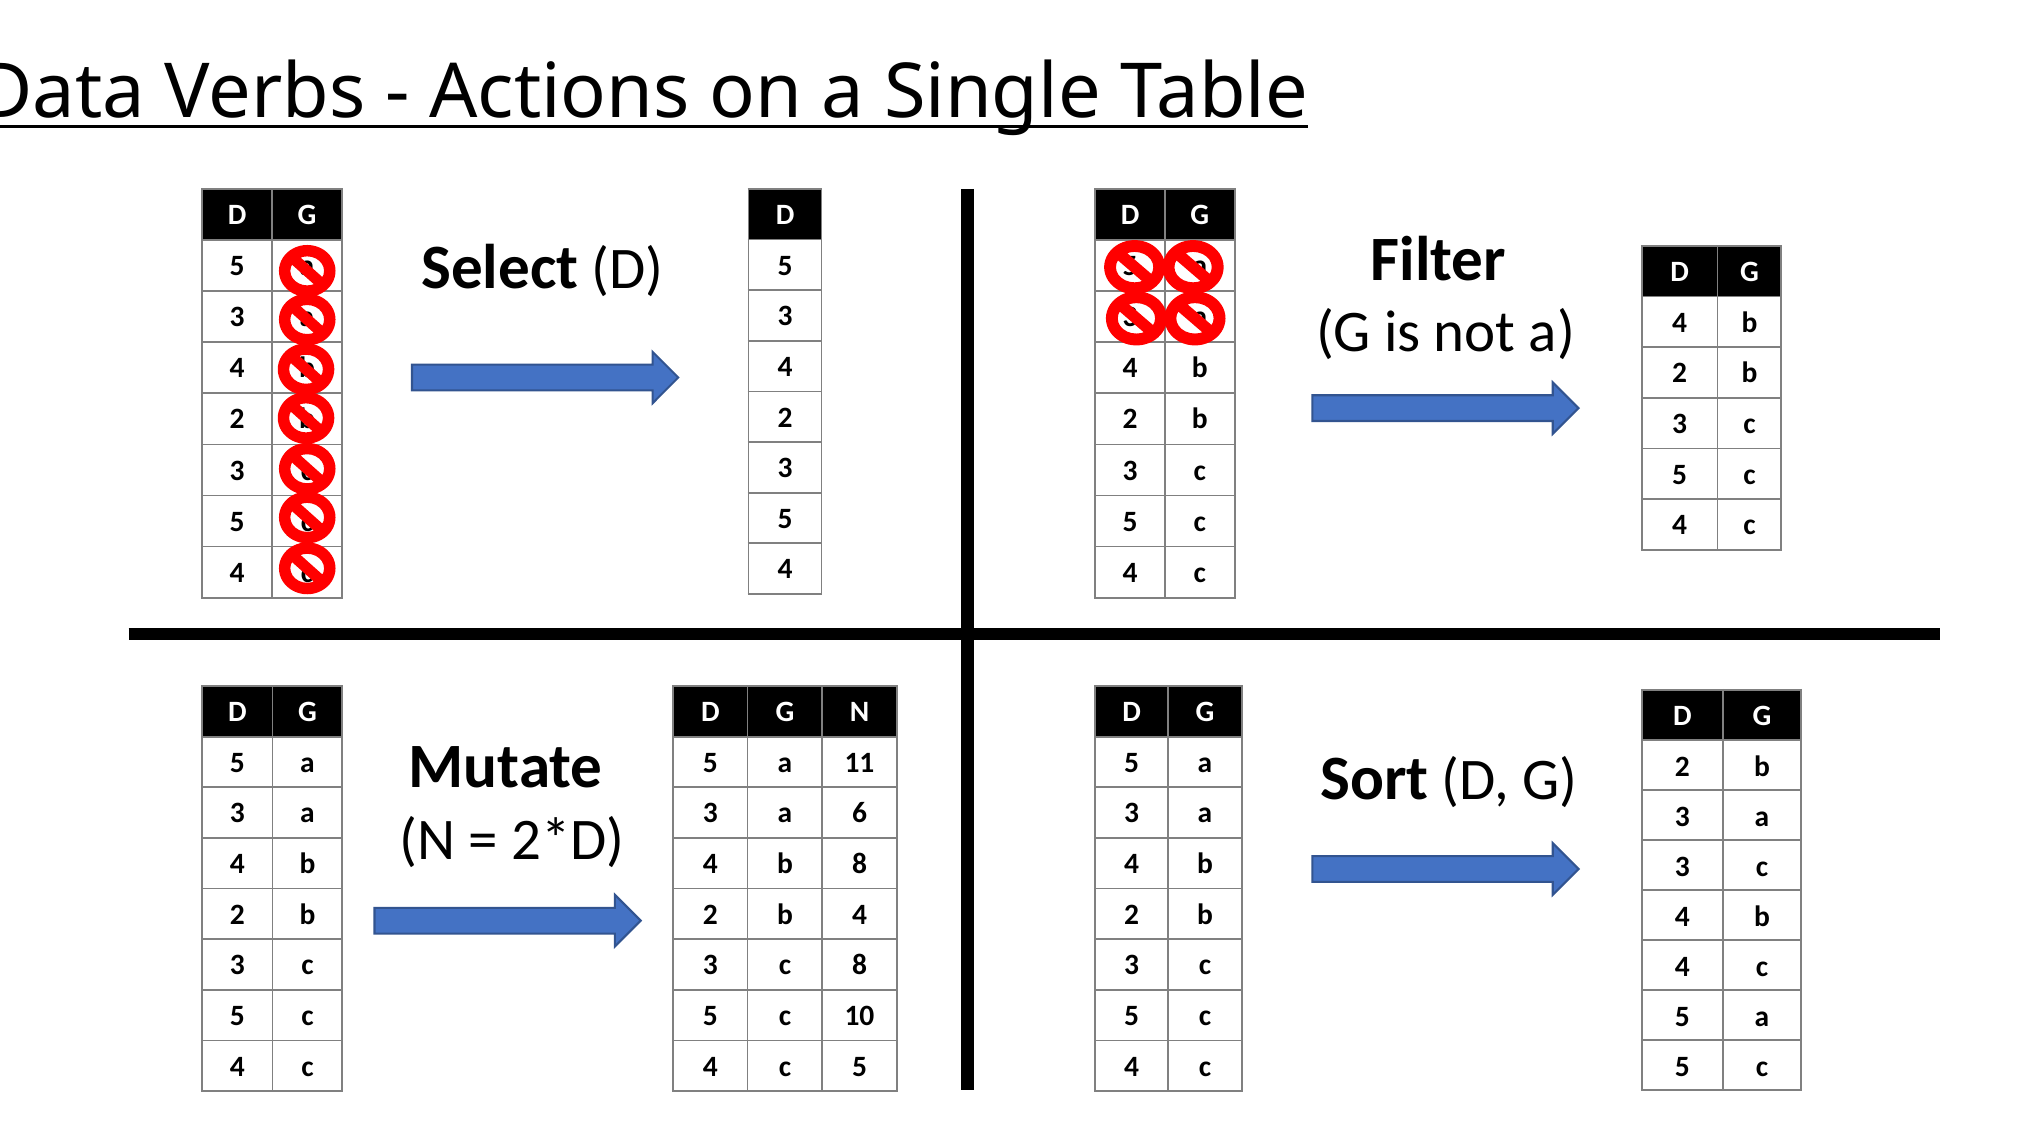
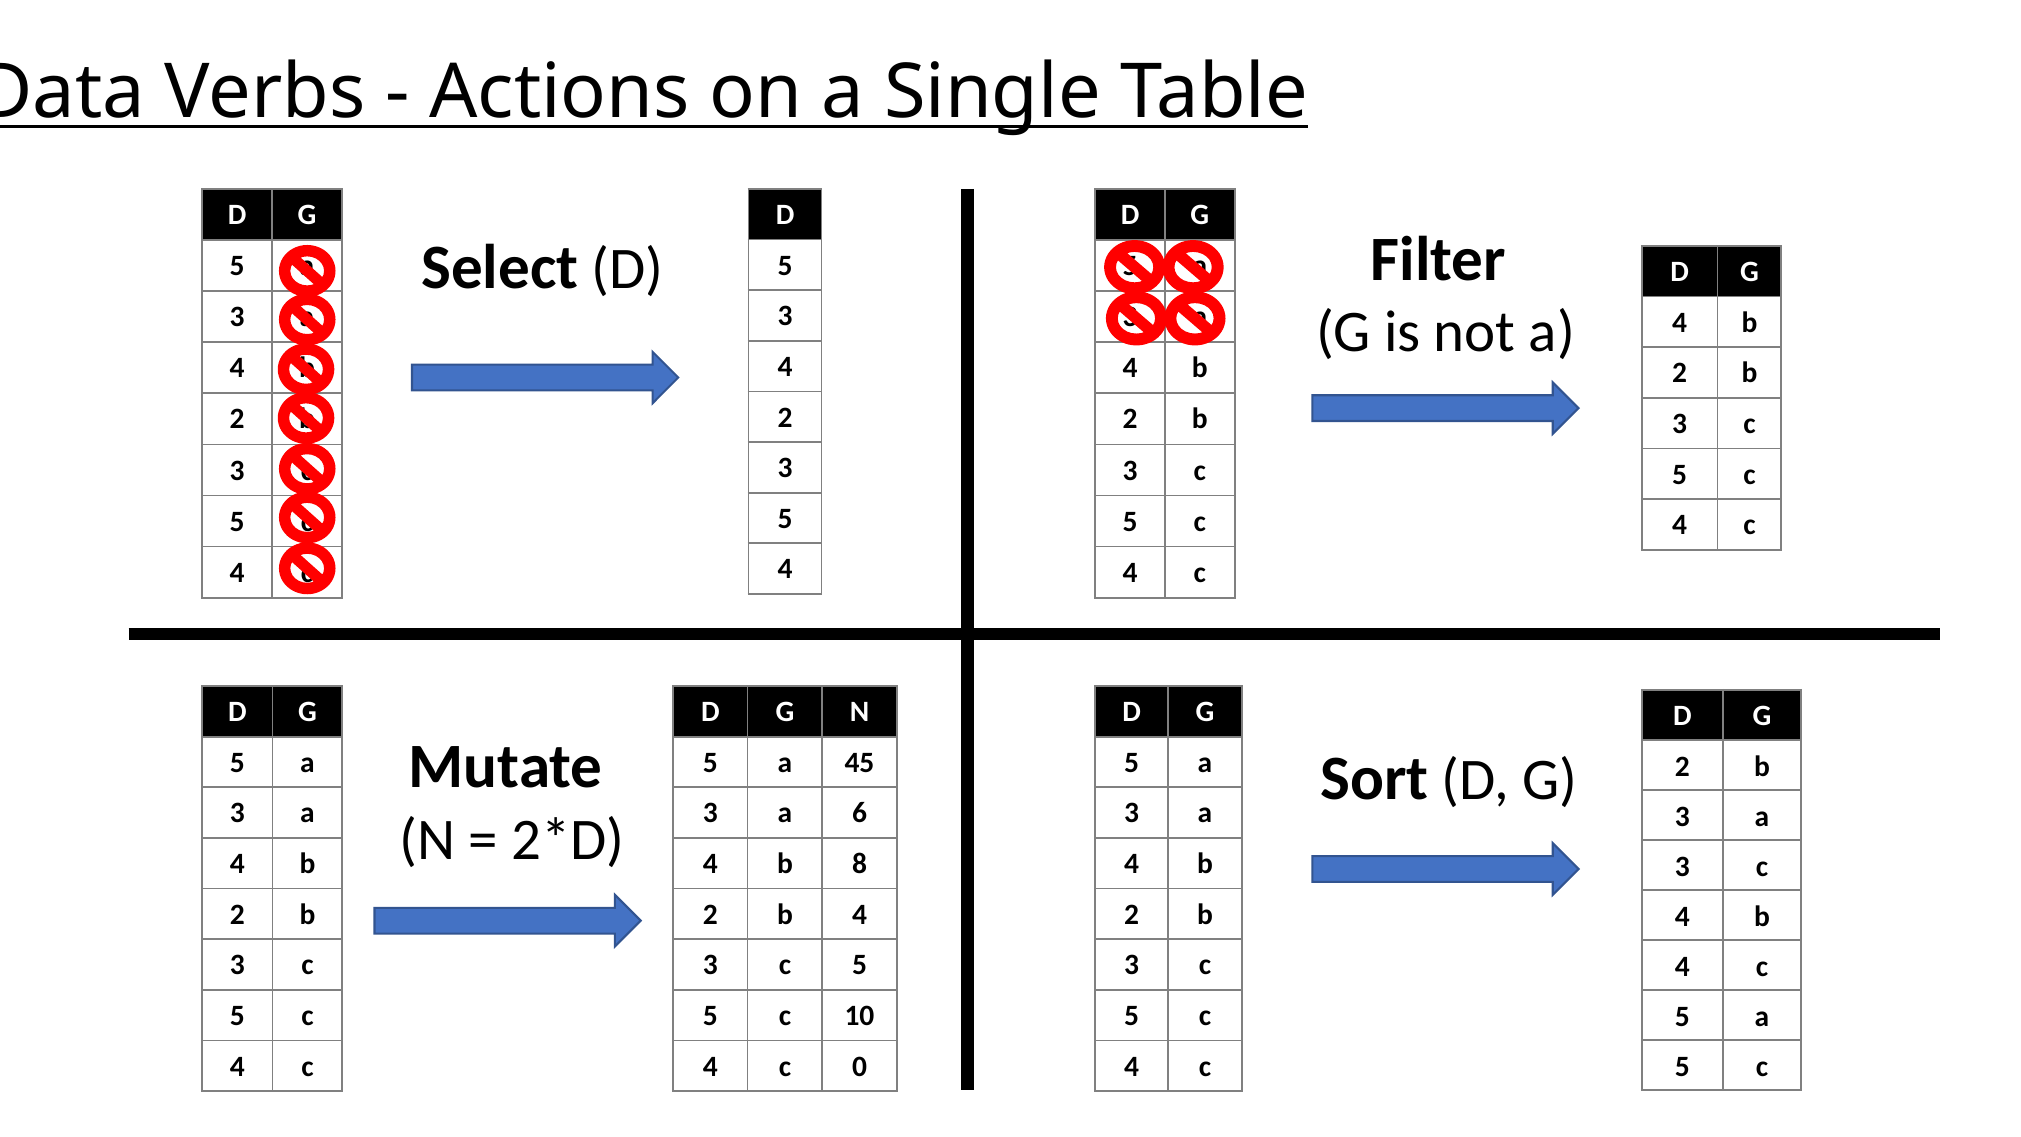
11: 11 -> 45 (859, 763)
8: 8 -> 5 (859, 965)
5: 5 -> 0 (859, 1066)
